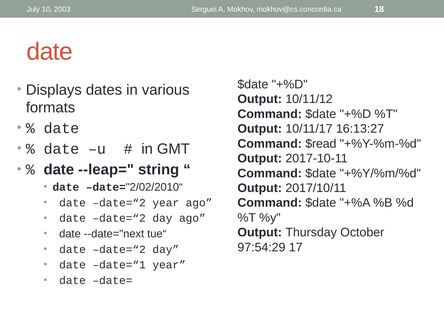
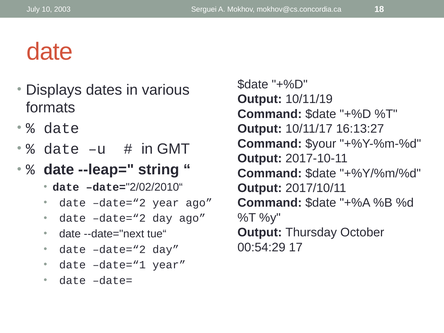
10/11/12: 10/11/12 -> 10/11/19 (309, 99)
$read: $read -> $your (321, 144)
97:54:29: 97:54:29 -> 00:54:29 (261, 247)
